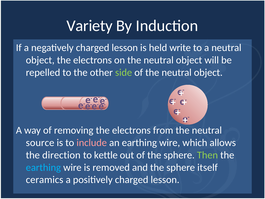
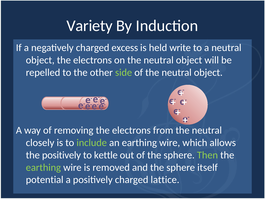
negatively charged lesson: lesson -> excess (125, 48)
source: source -> closely (40, 142)
include colour: pink -> light green (92, 142)
the direction: direction -> positively (61, 155)
earthing colour: light blue -> light green (43, 167)
ceramics: ceramics -> potential (45, 180)
positively charged lesson: lesson -> lattice (165, 180)
